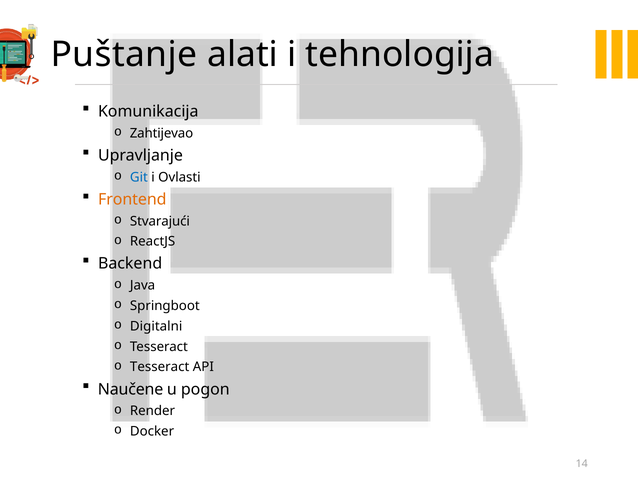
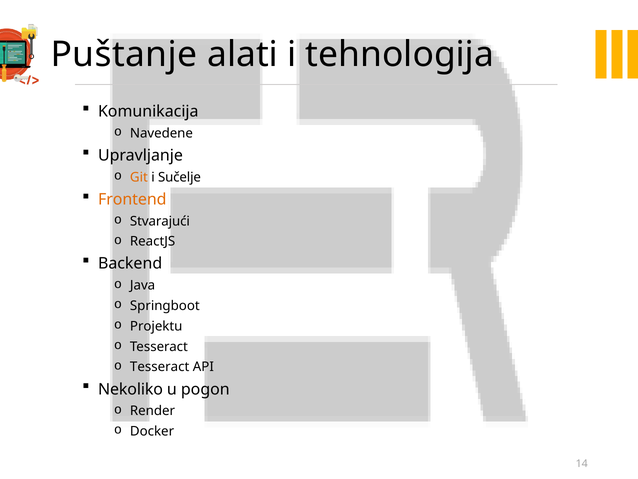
Zahtijevao: Zahtijevao -> Navedene (161, 133)
Git colour: blue -> orange (139, 177)
Ovlasti: Ovlasti -> Sučelje (179, 177)
Digitalni: Digitalni -> Projektu (156, 326)
Naučene: Naučene -> Nekoliko (131, 389)
